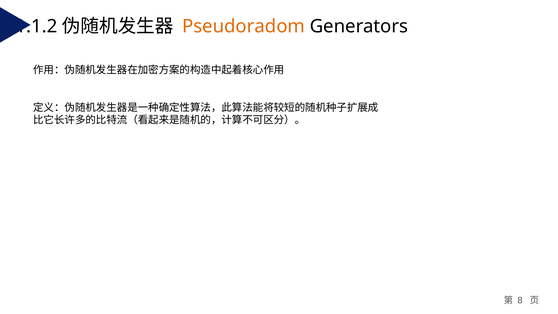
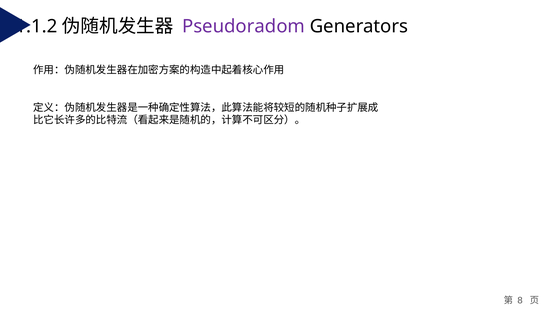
Pseudoradom colour: orange -> purple (244, 26)
